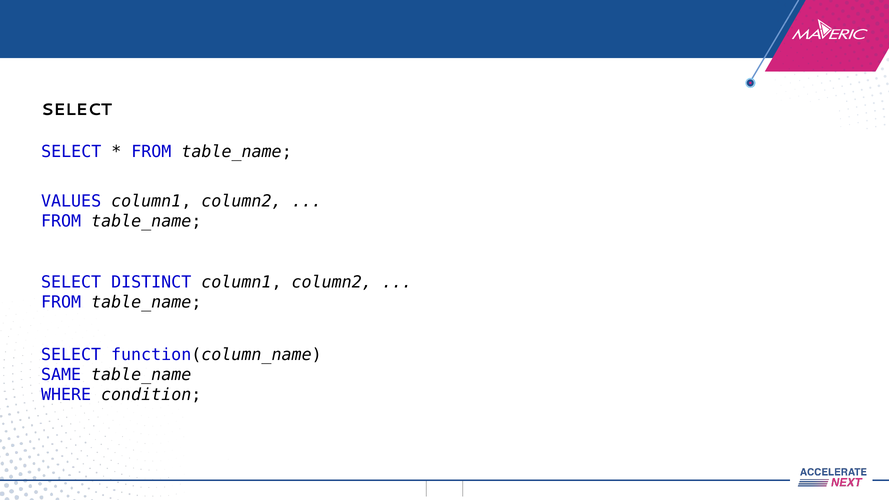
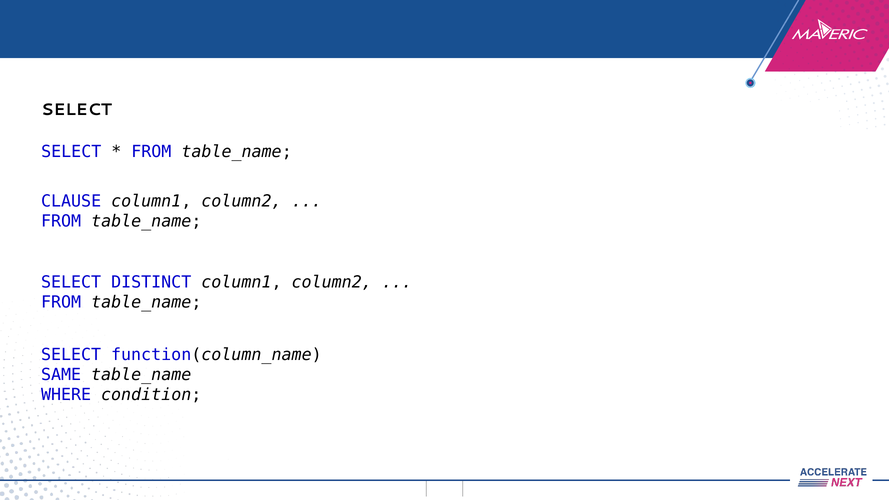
VALUES: VALUES -> CLAUSE (71, 201)
